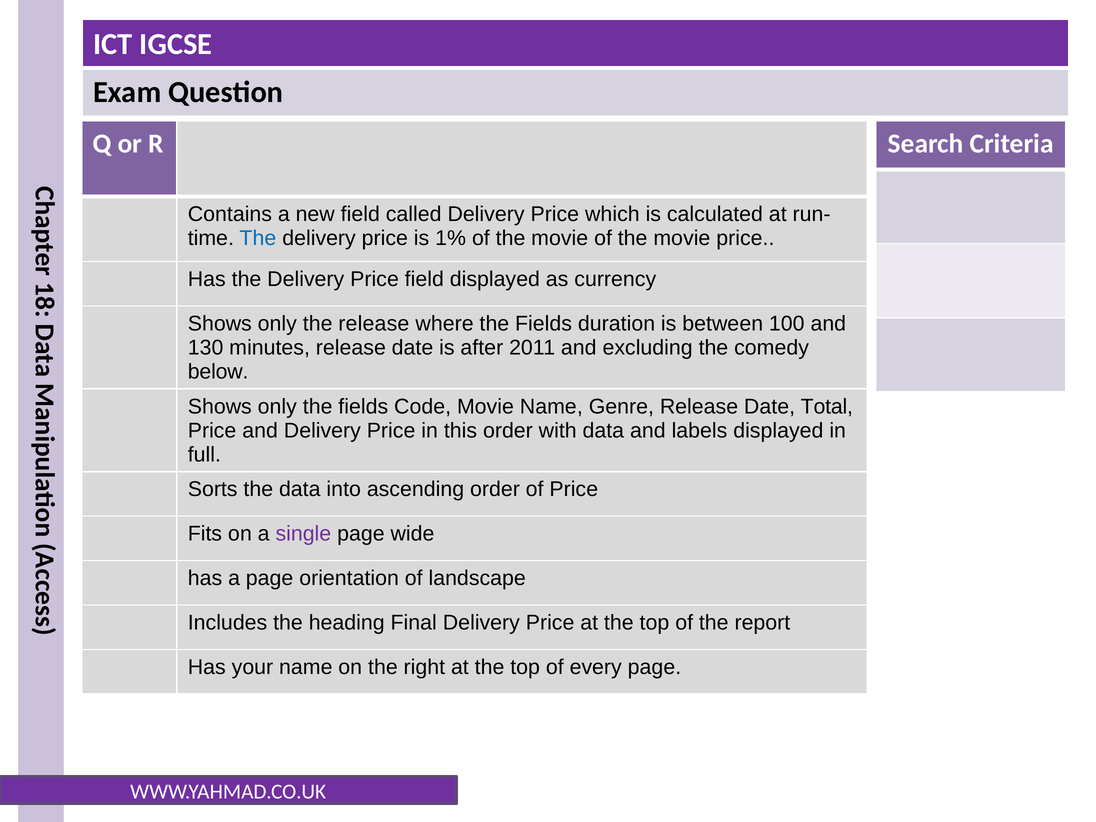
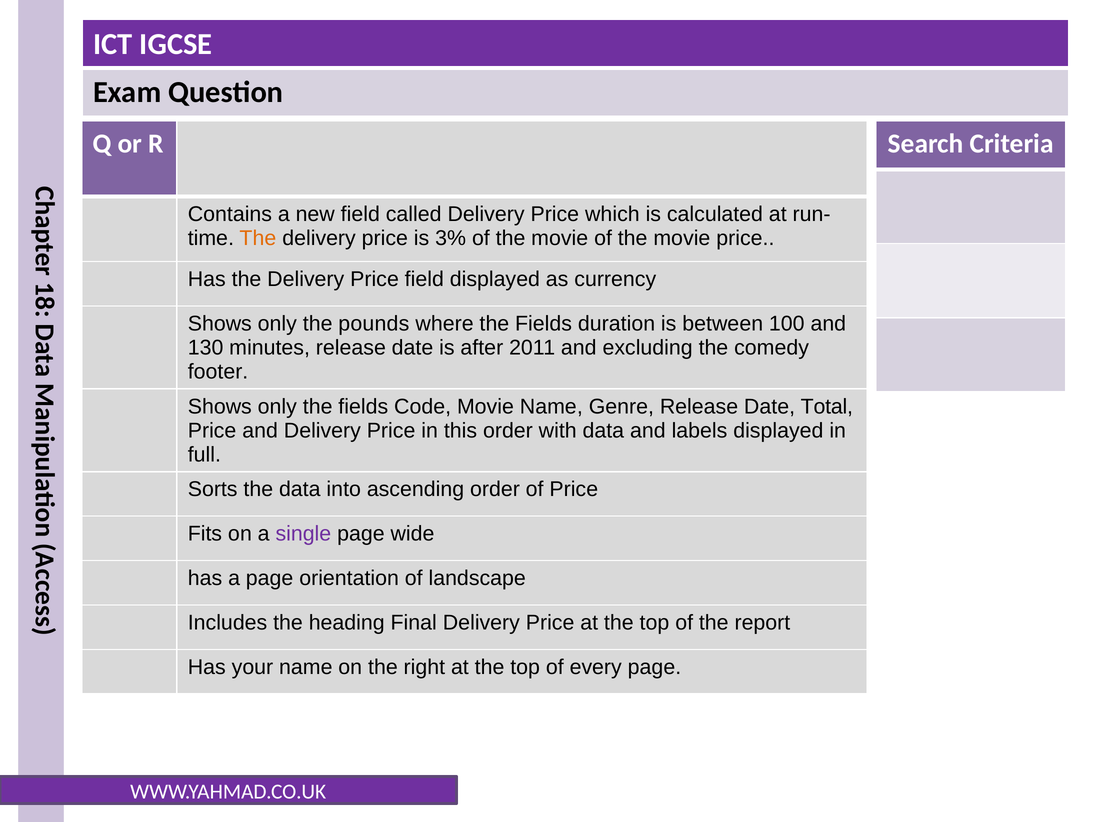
The colour: blue -> orange (258, 238)
1%: 1% -> 3% (451, 238)
the release: release -> pounds (374, 324)
below: below -> footer (218, 372)
